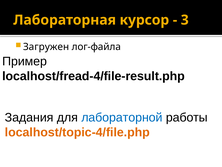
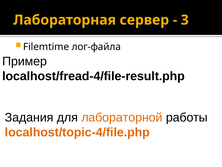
курсор: курсор -> сервер (144, 20)
Загружен: Загружен -> Filemtime (46, 47)
лабораторной colour: blue -> orange (122, 117)
